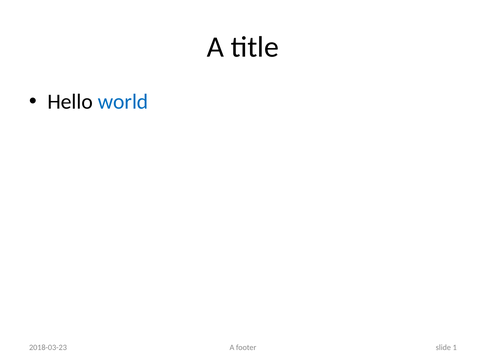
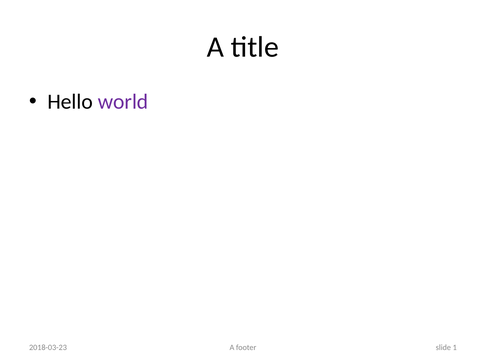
world colour: blue -> purple (123, 102)
